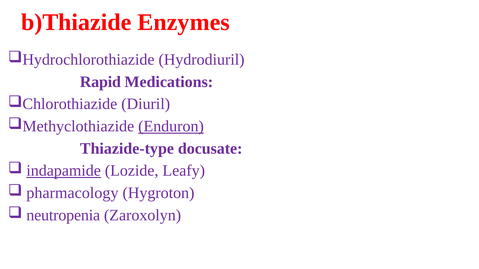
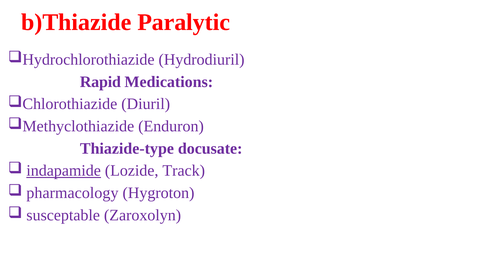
Enzymes: Enzymes -> Paralytic (184, 22)
Enduron underline: present -> none (171, 126)
Leafy: Leafy -> Track (184, 171)
neutropenia: neutropenia -> susceptable (63, 215)
